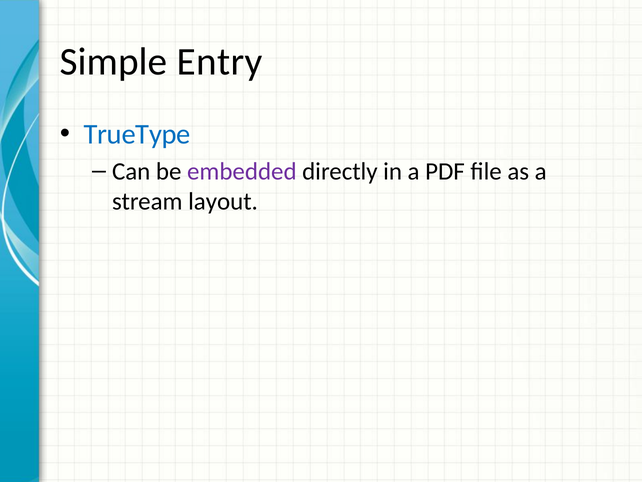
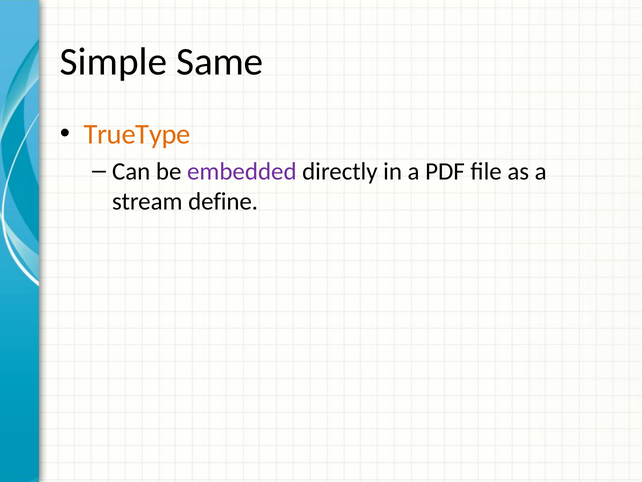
Entry: Entry -> Same (220, 62)
TrueType colour: blue -> orange (137, 134)
layout: layout -> define (223, 201)
